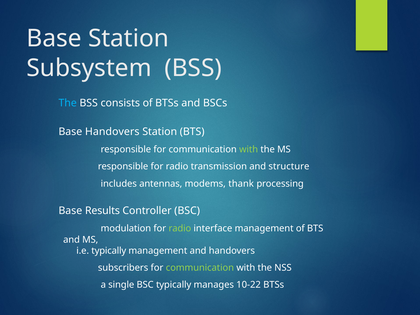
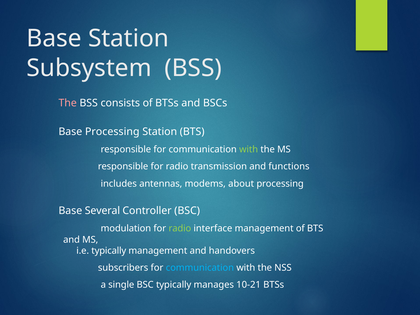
The colour: light blue -> pink (68, 103)
Base Handovers: Handovers -> Processing (112, 132)
structure: structure -> functions (289, 167)
thank: thank -> about (241, 184)
Results: Results -> Several (102, 211)
communication colour: light green -> light blue (200, 268)
10-22: 10-22 -> 10-21 (249, 285)
